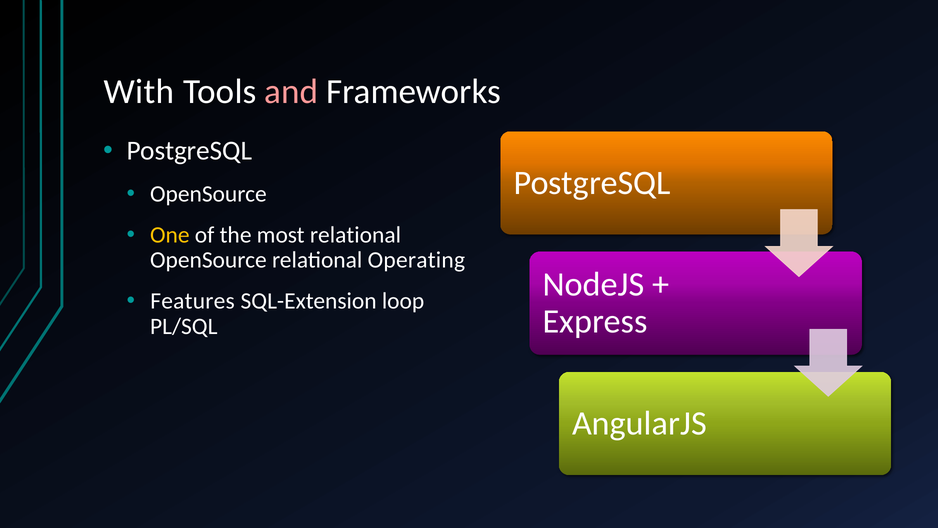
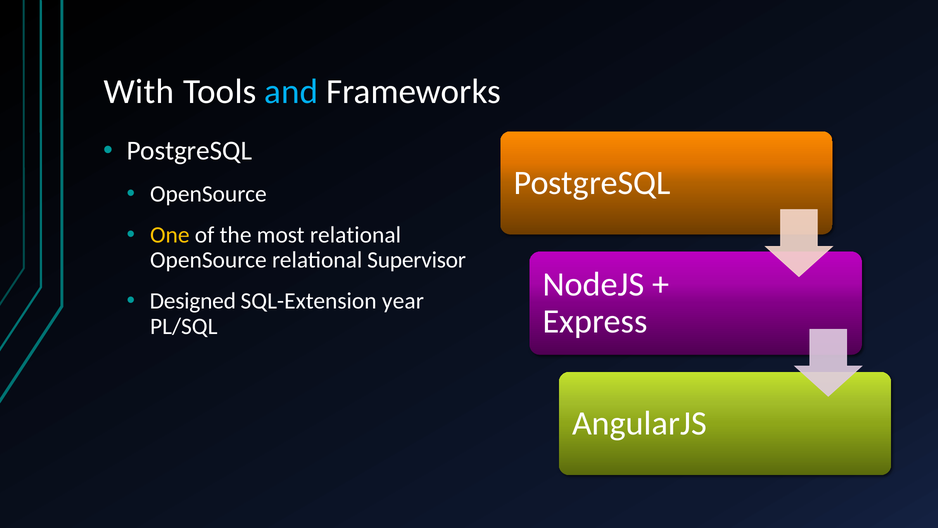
and colour: pink -> light blue (291, 91)
Operating: Operating -> Supervisor (417, 260)
Features: Features -> Designed (193, 301)
loop: loop -> year (403, 301)
